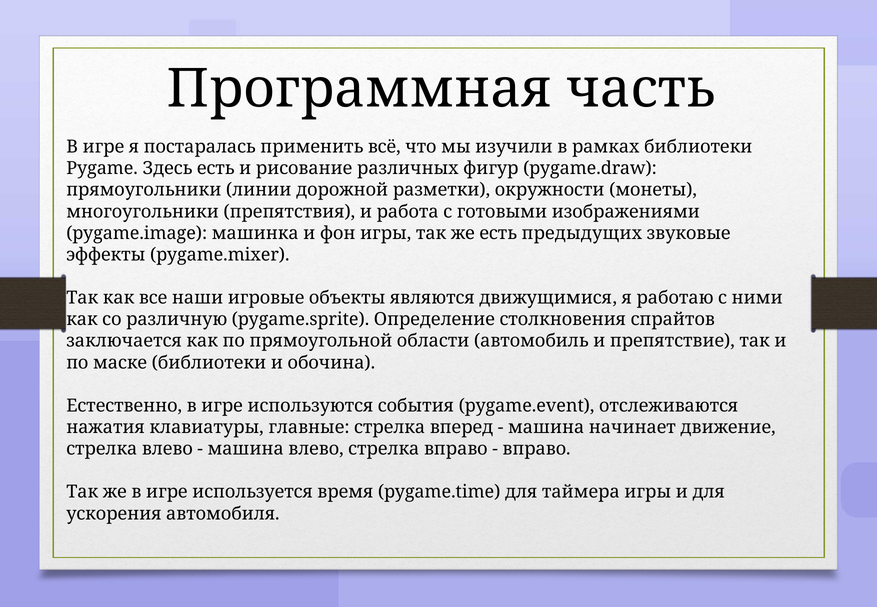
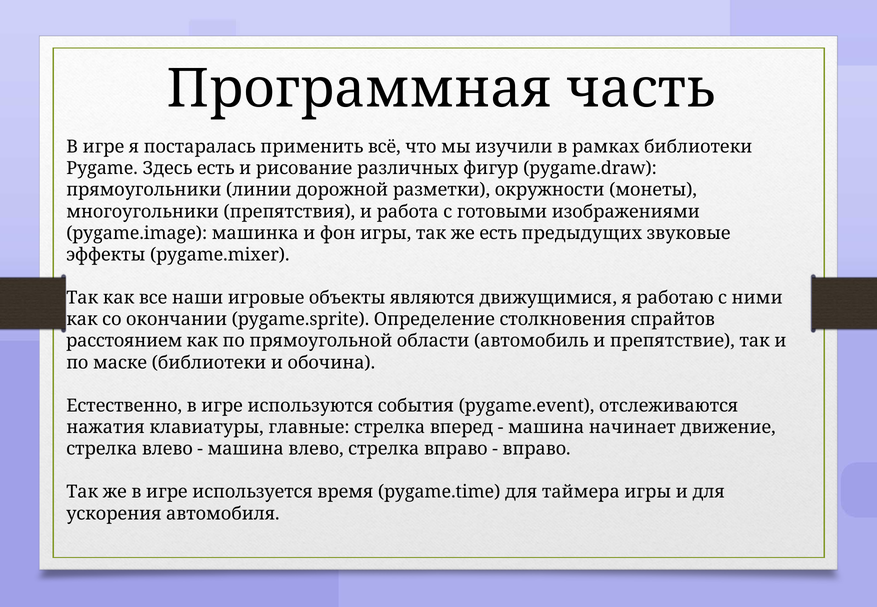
различную: различную -> окончании (177, 320)
заключается: заключается -> расстоянием (124, 341)
